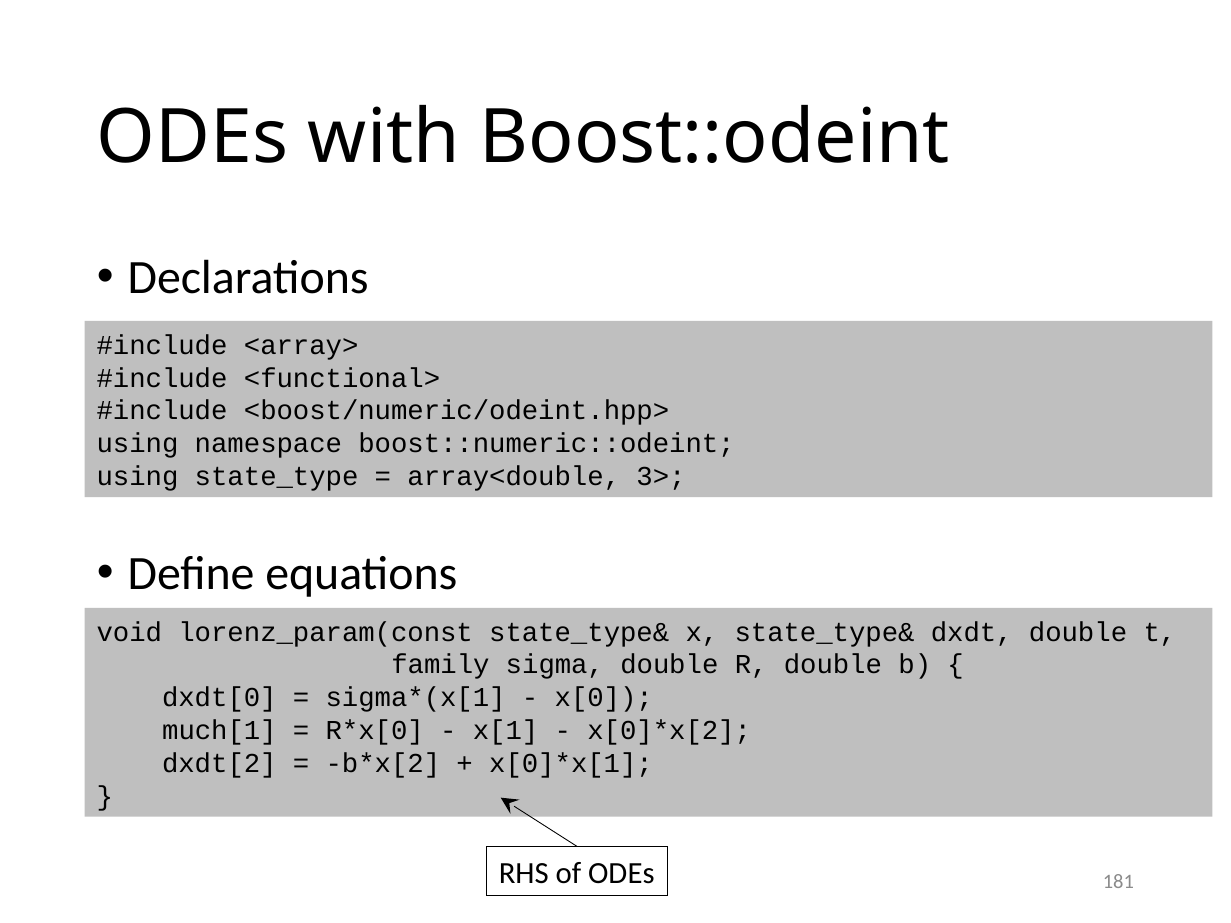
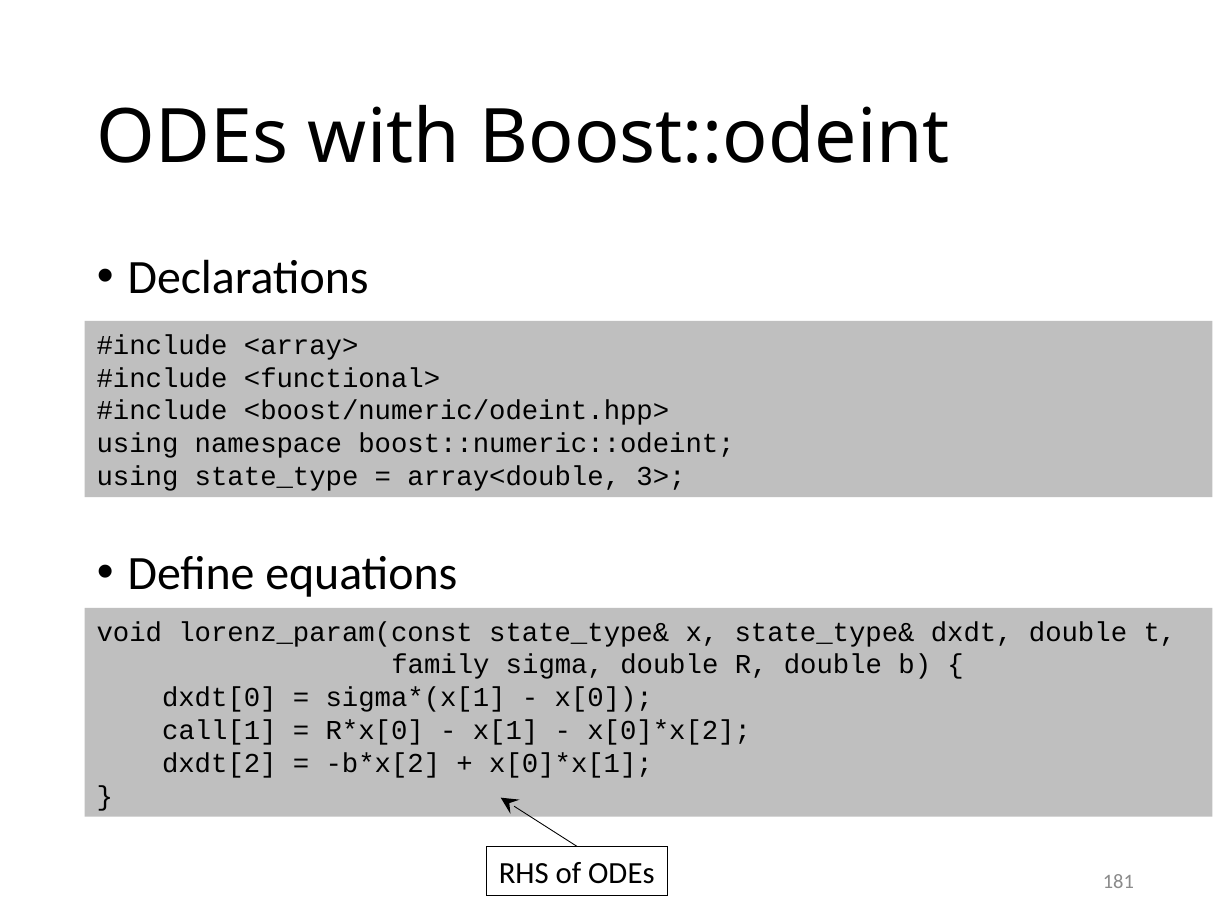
much[1: much[1 -> call[1 (219, 731)
